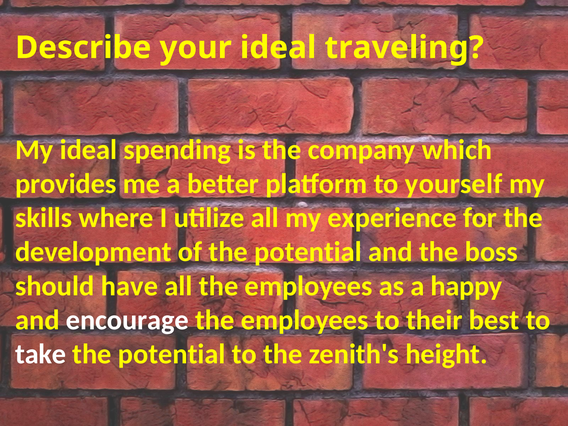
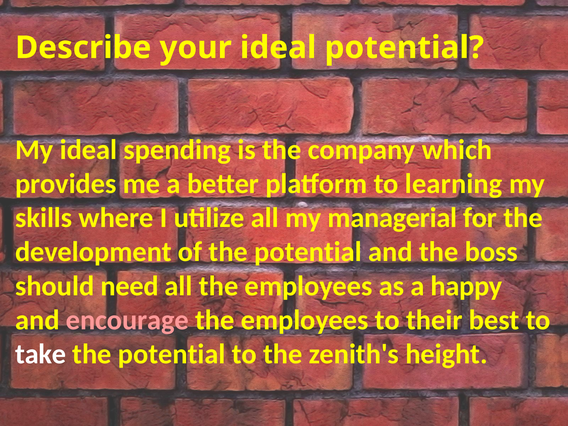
ideal traveling: traveling -> potential (404, 48)
yourself: yourself -> learning (454, 184)
experience: experience -> managerial (392, 218)
have: have -> need (130, 286)
encourage colour: white -> pink (127, 320)
